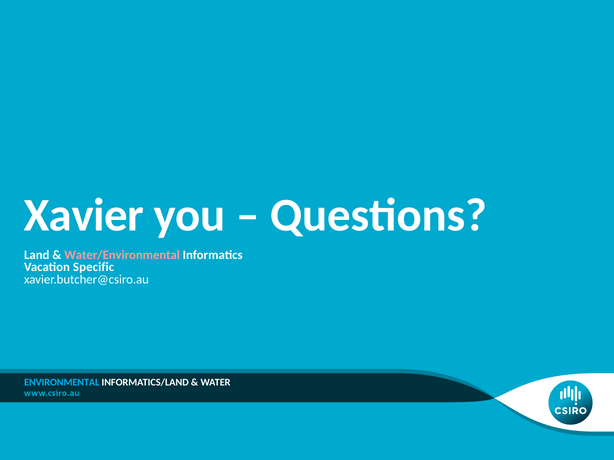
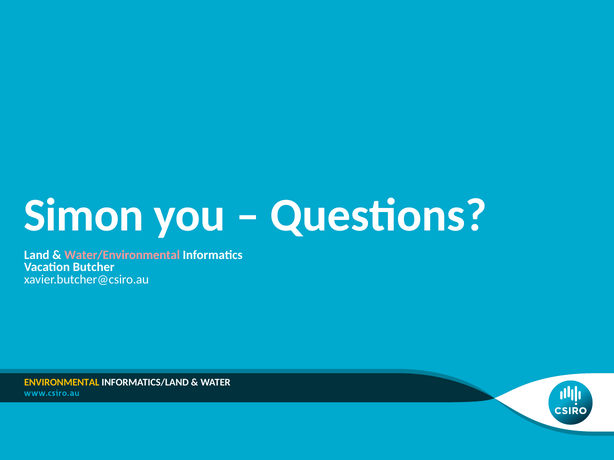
Xavier: Xavier -> Simon (84, 216)
Specific: Specific -> Butcher (94, 267)
ENVIRONMENTAL colour: light blue -> yellow (62, 383)
